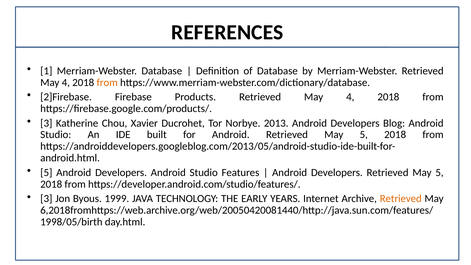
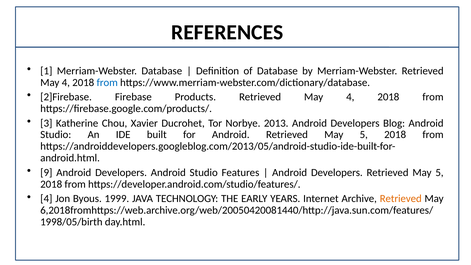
from colour: orange -> blue (107, 82)
5: 5 -> 9 (46, 173)
3: 3 -> 4 (46, 199)
